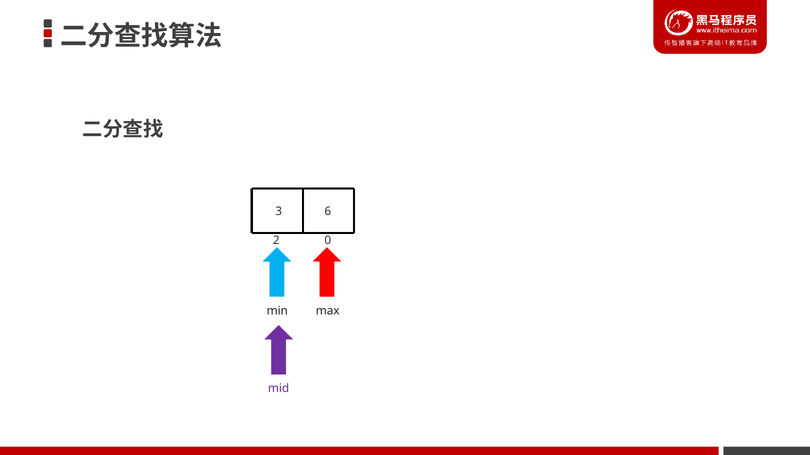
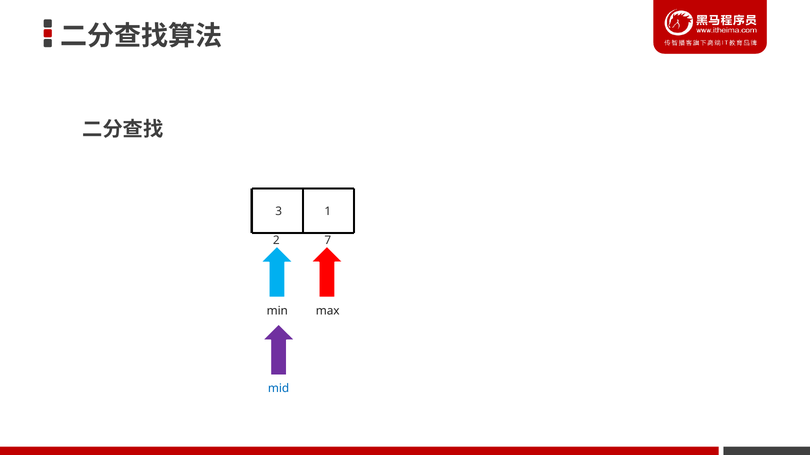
6: 6 -> 1 (328, 212)
0: 0 -> 7 (328, 241)
mid colour: purple -> blue (279, 389)
